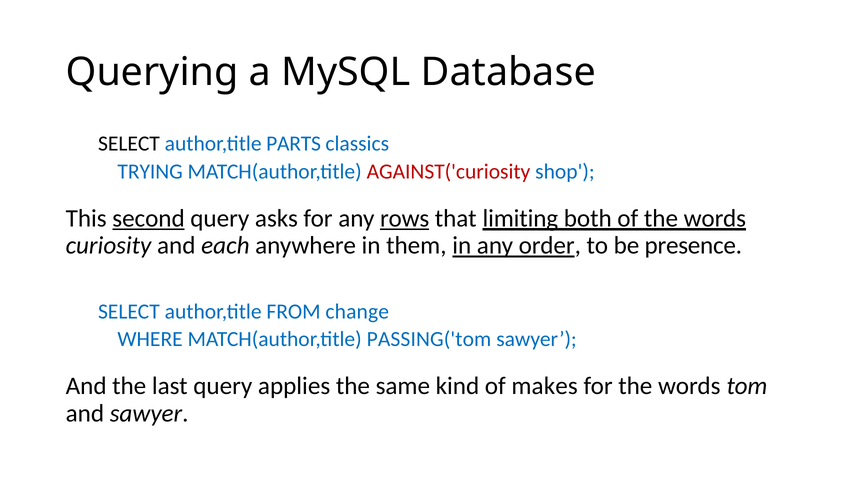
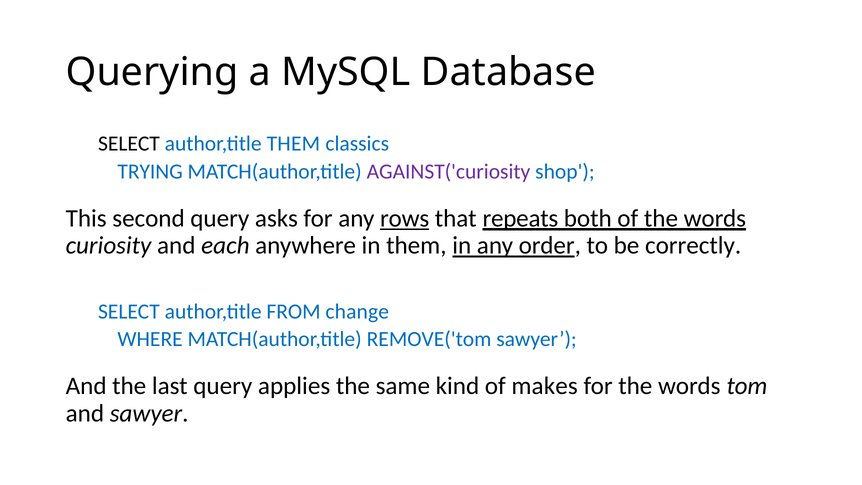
author,title PARTS: PARTS -> THEM (293, 144)
AGAINST('curiosity colour: red -> purple (449, 172)
second underline: present -> none (149, 219)
limiting: limiting -> repeats (520, 219)
presence: presence -> correctly (693, 246)
PASSING('tom: PASSING('tom -> REMOVE('tom (429, 339)
